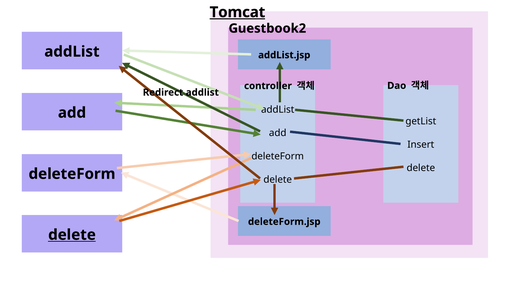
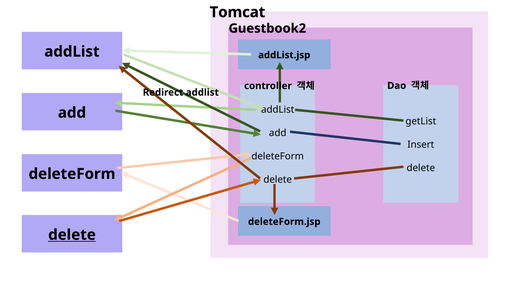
Tomcat underline: present -> none (237, 12)
